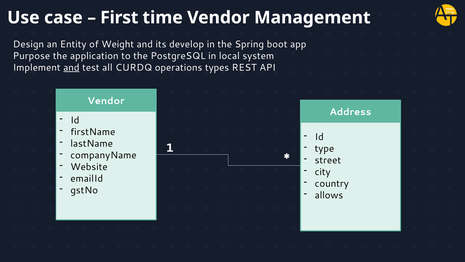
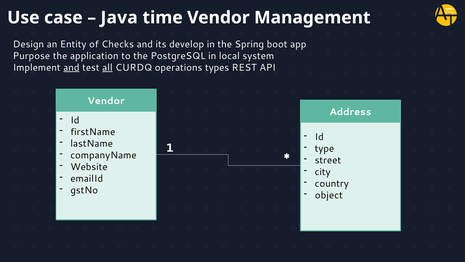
First: First -> Java (119, 18)
Weight: Weight -> Checks (118, 44)
all underline: none -> present (107, 67)
allows: allows -> object (329, 195)
